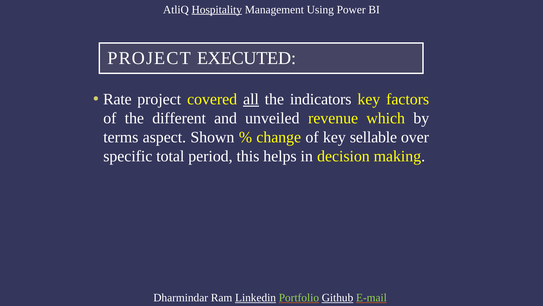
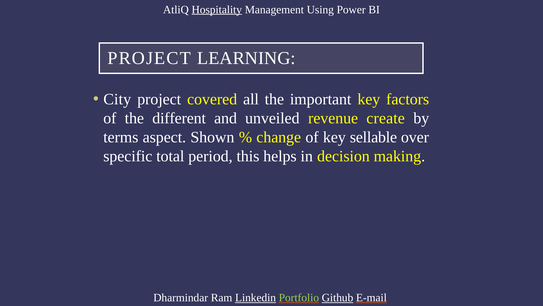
EXECUTED: EXECUTED -> LEARNING (246, 58)
Rate: Rate -> City (117, 99)
all underline: present -> none (251, 99)
indicators: indicators -> important (321, 99)
which: which -> create (386, 118)
E-mail colour: light green -> white (371, 297)
